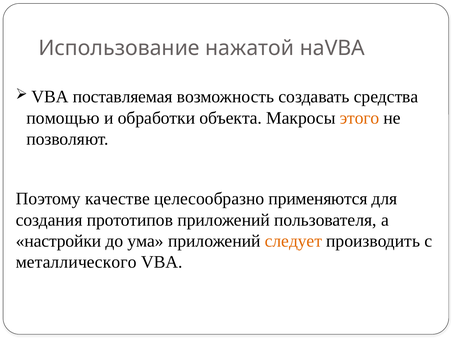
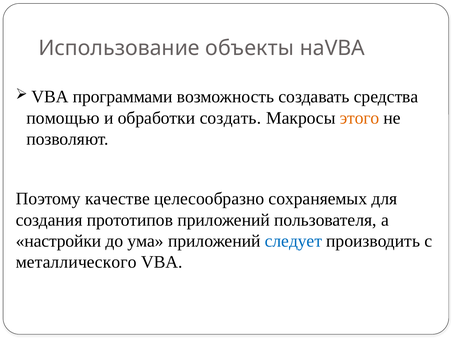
нажатой: нажатой -> объекты (250, 48)
поставляемая: поставляемая -> программами (123, 97)
объекта: объекта -> создать (230, 118)
применяются: применяются -> сохраняемых (318, 199)
следует colour: orange -> blue (293, 241)
